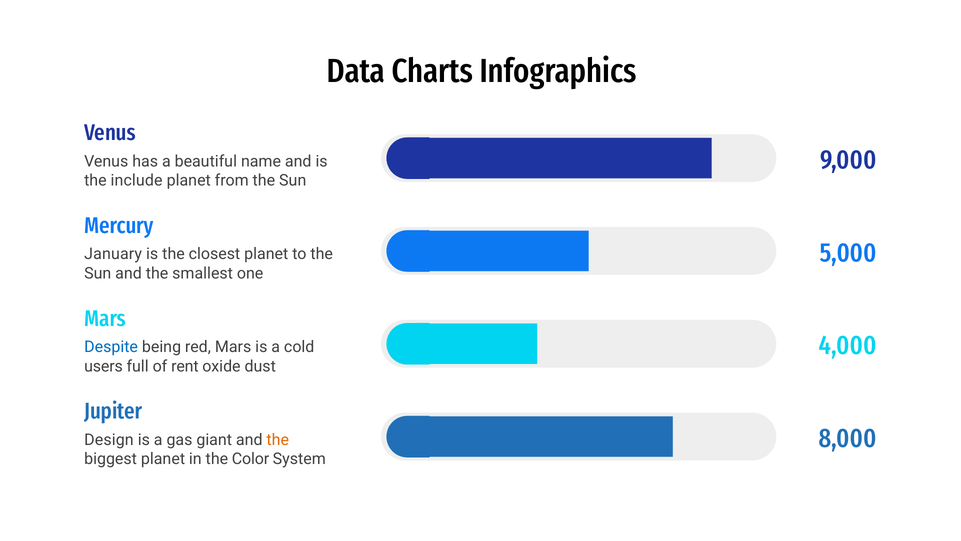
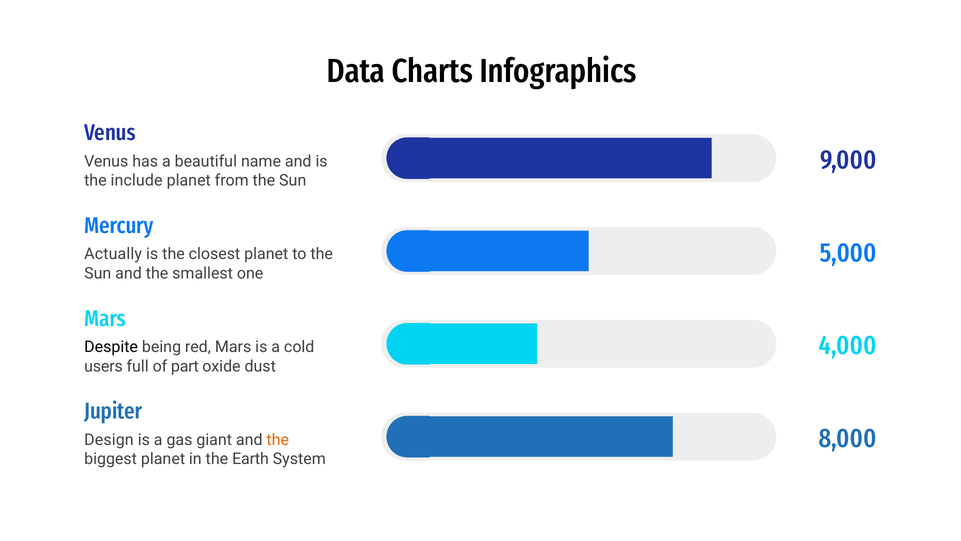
January: January -> Actually (113, 254)
Despite colour: blue -> black (111, 347)
rent: rent -> part (185, 366)
Color: Color -> Earth (250, 459)
